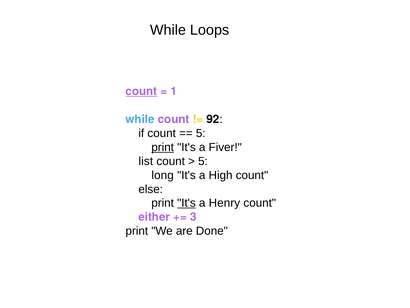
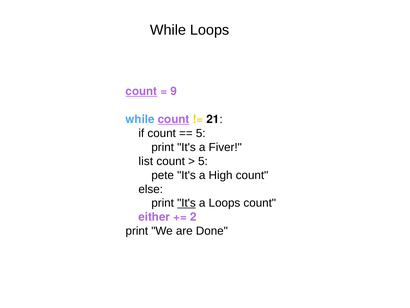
1: 1 -> 9 (174, 91)
count underline: none -> present (174, 119)
92: 92 -> 21 (213, 119)
print underline: present -> none (163, 147)
long: long -> pete (163, 175)
a Henry: Henry -> Loops (224, 203)
3: 3 -> 2 (193, 217)
